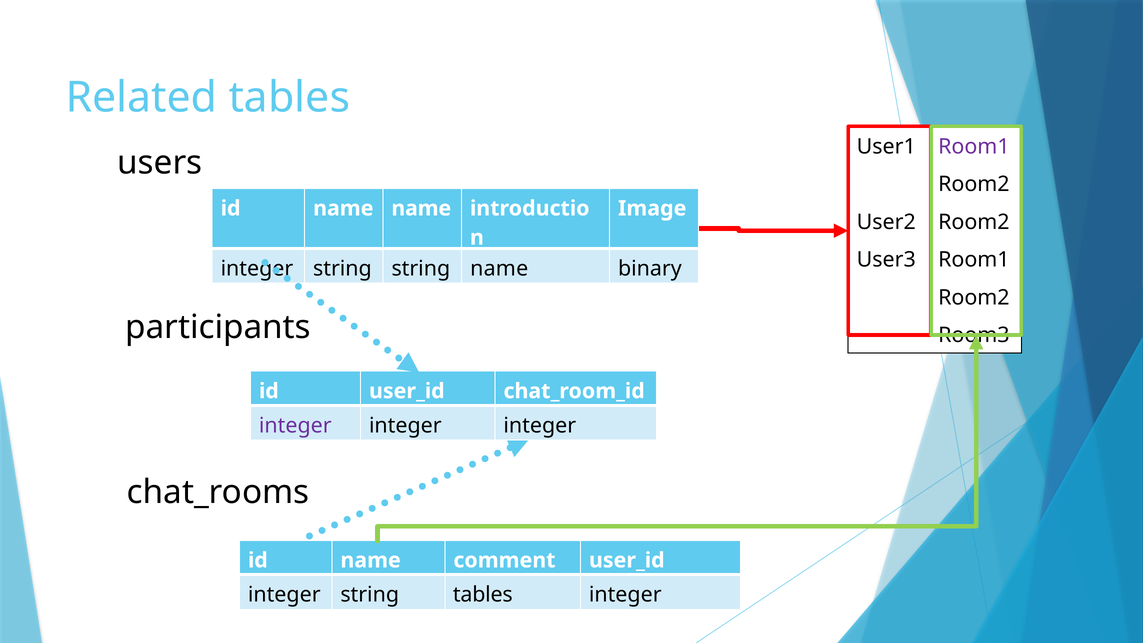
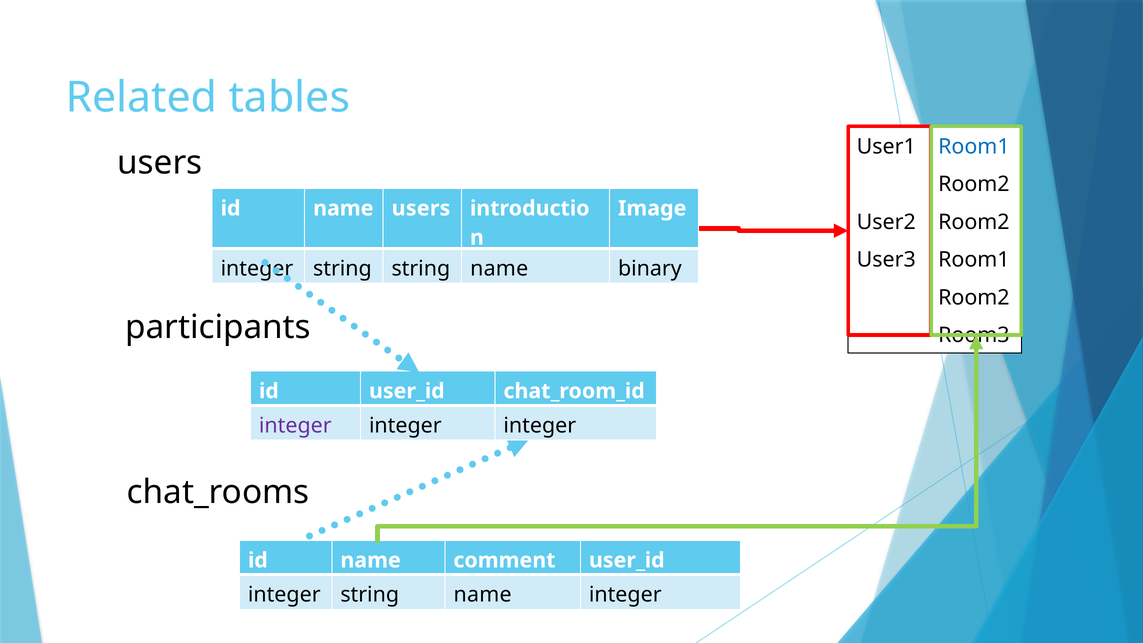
Room1 colour: purple -> blue (974, 146)
name name: name -> users (421, 208)
integer string tables: tables -> name (483, 595)
